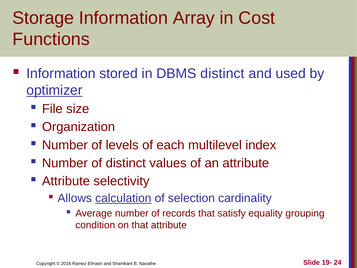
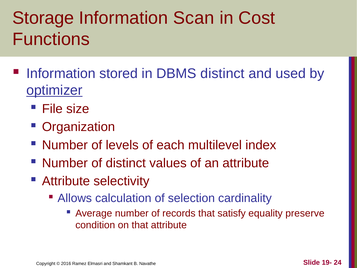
Array: Array -> Scan (194, 18)
calculation underline: present -> none (123, 198)
grouping: grouping -> preserve (305, 213)
